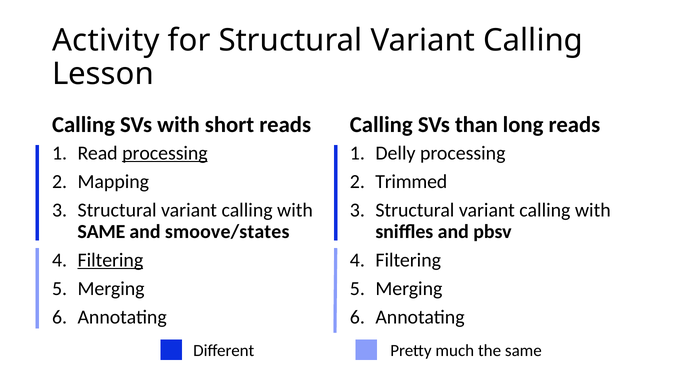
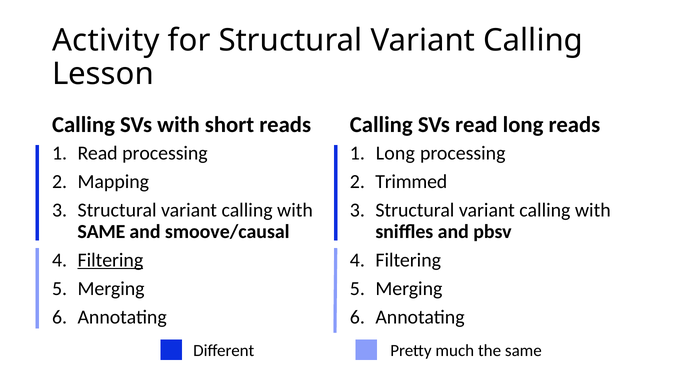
SVs than: than -> read (476, 125)
processing underline: present -> none (165, 153)
Delly: Delly -> Long (395, 153)
smoove/states: smoove/states -> smoove/causal (227, 232)
